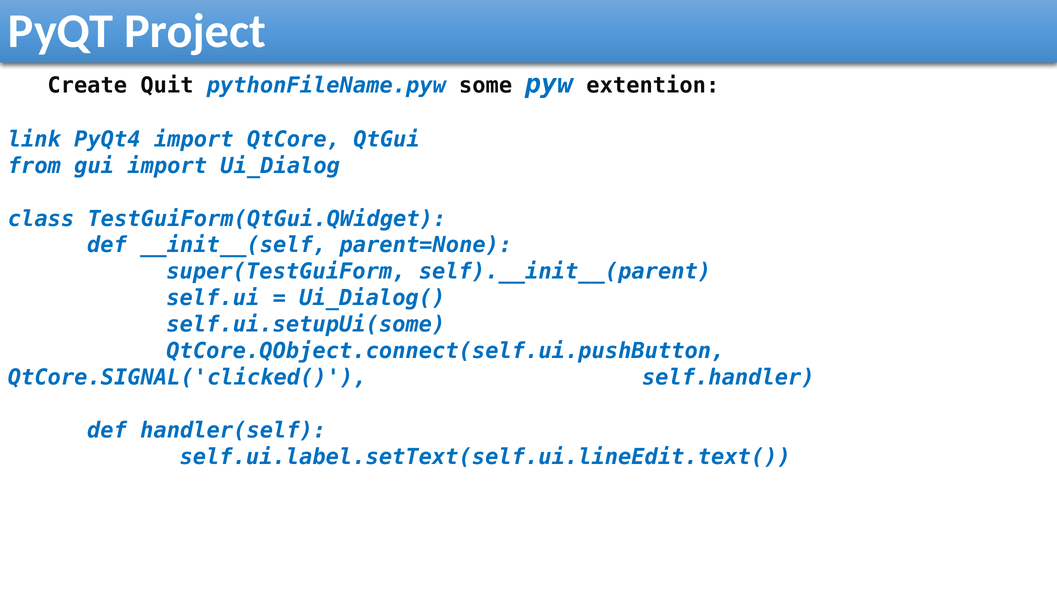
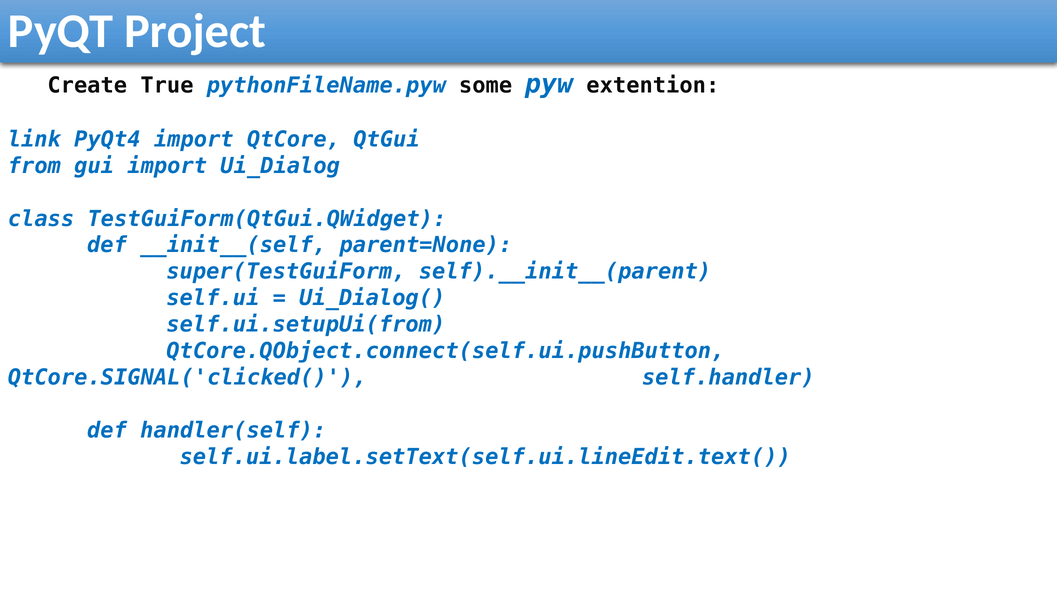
Quit: Quit -> True (167, 86)
self.ui.setupUi(some: self.ui.setupUi(some -> self.ui.setupUi(from (306, 324)
